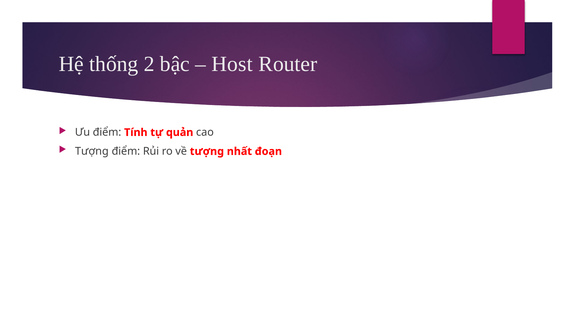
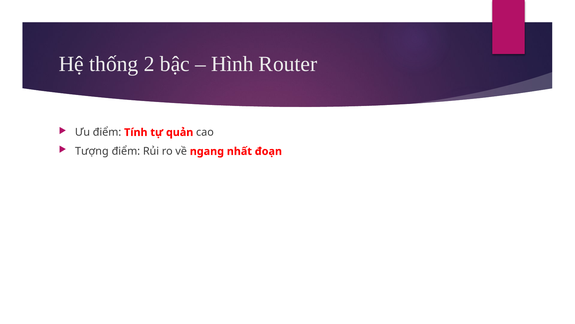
Host: Host -> Hình (232, 64)
về tượng: tượng -> ngang (207, 151)
